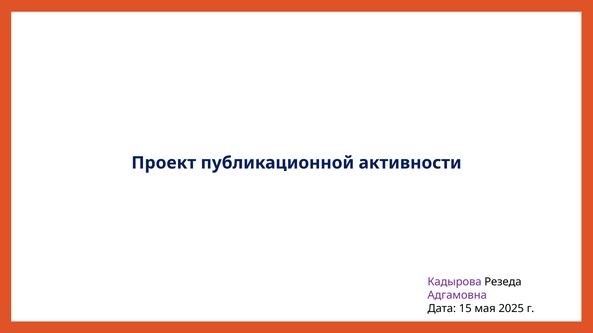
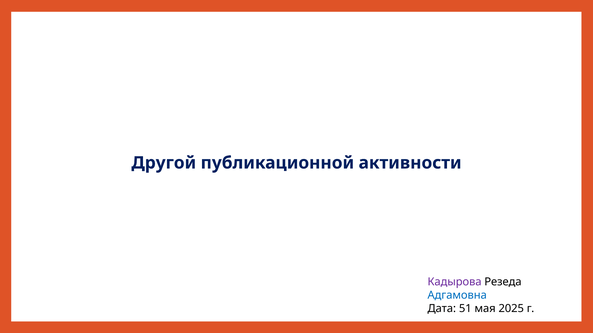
Проект: Проект -> Другой (164, 163)
Адгамовна colour: purple -> blue (457, 296)
15: 15 -> 51 (465, 309)
